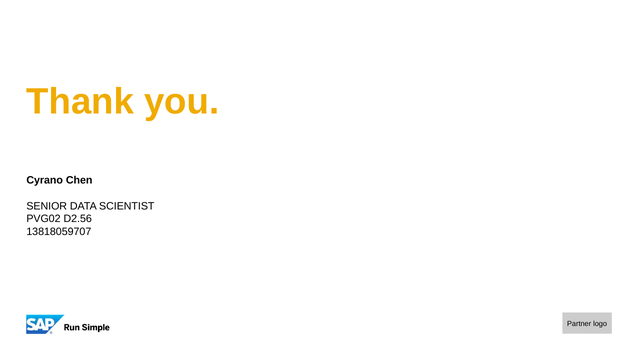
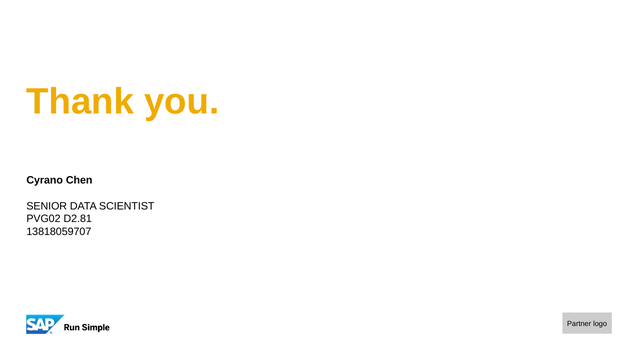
D2.56: D2.56 -> D2.81 (78, 218)
